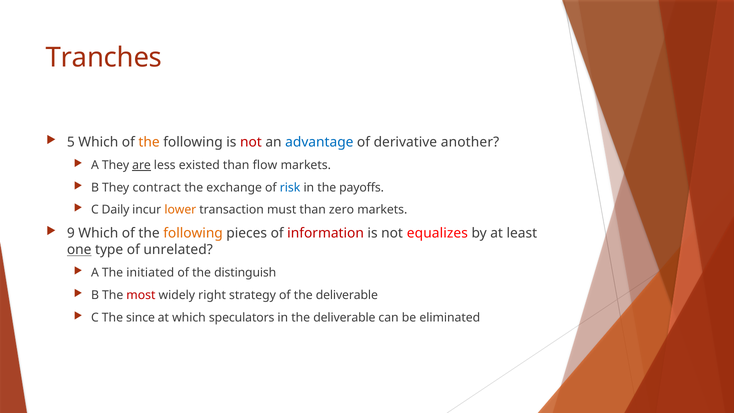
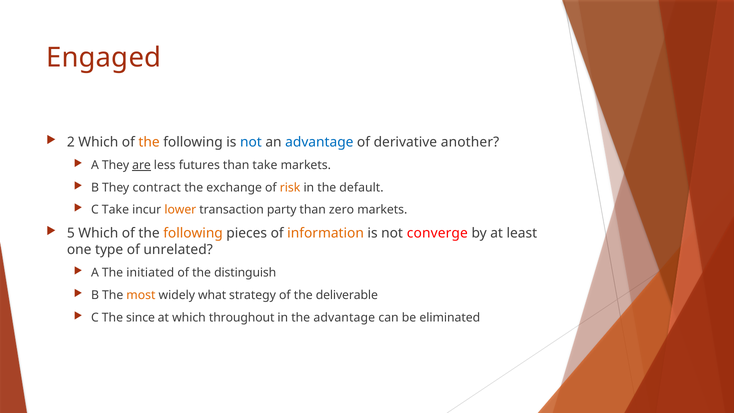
Tranches: Tranches -> Engaged (104, 58)
5: 5 -> 2 (71, 142)
not colour: red -> blue (251, 142)
existed: existed -> futures (199, 165)
than flow: flow -> take (265, 165)
risk colour: blue -> orange (290, 188)
payoffs: payoffs -> default (361, 188)
C Daily: Daily -> Take (115, 210)
must: must -> party (282, 210)
9: 9 -> 5 (71, 233)
information colour: red -> orange (326, 233)
equalizes: equalizes -> converge (437, 233)
one underline: present -> none (79, 250)
most colour: red -> orange (141, 295)
right: right -> what (212, 295)
speculators: speculators -> throughout (242, 317)
in the deliverable: deliverable -> advantage (344, 317)
